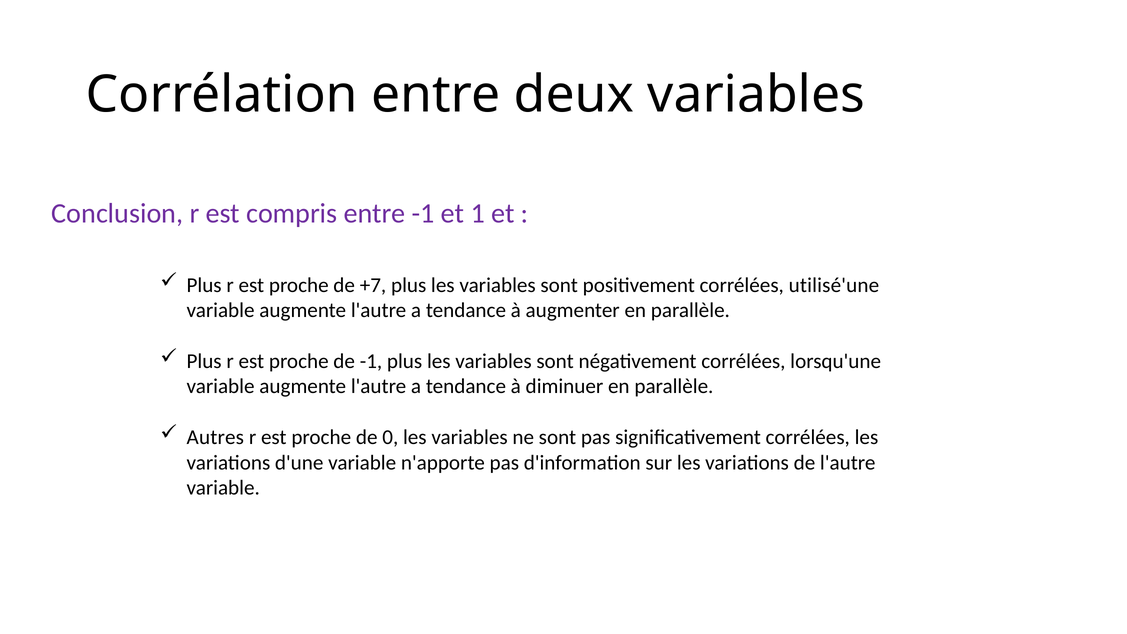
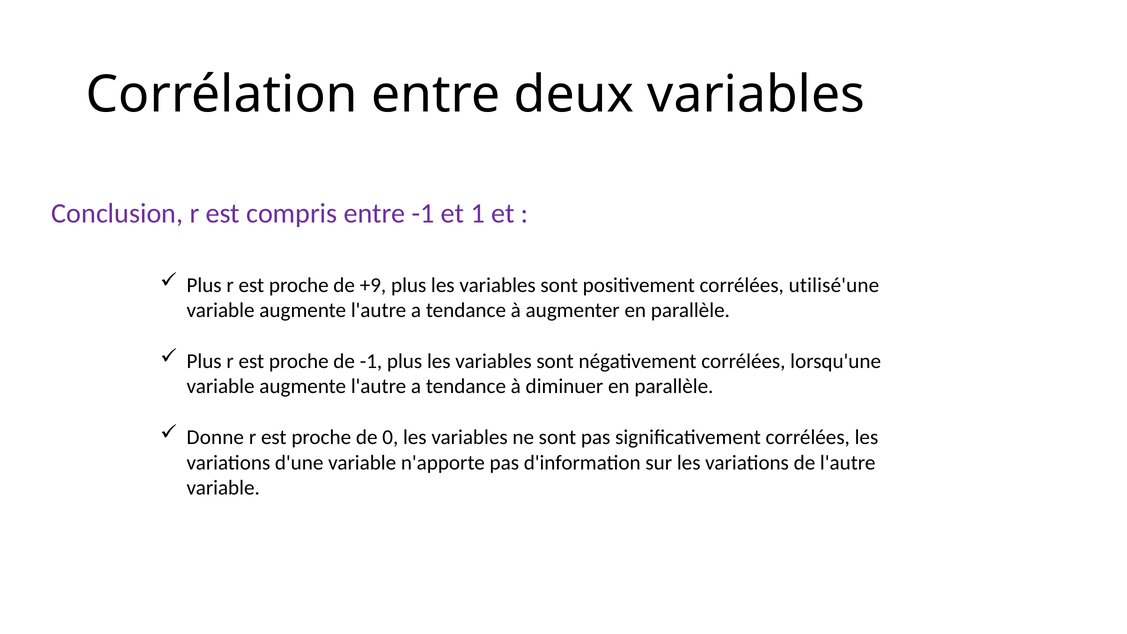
+7: +7 -> +9 (373, 285)
Autres: Autres -> Donne (215, 437)
